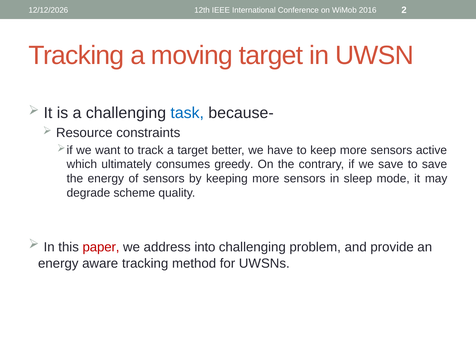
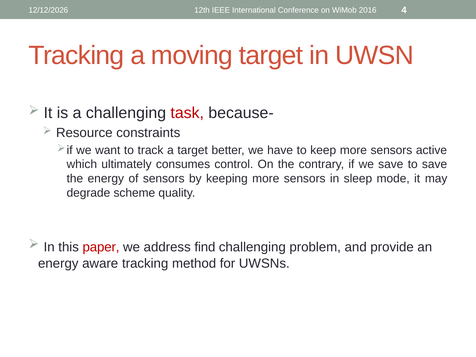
2: 2 -> 4 (404, 10)
task colour: blue -> red (187, 113)
greedy: greedy -> control (234, 164)
into: into -> find (205, 247)
